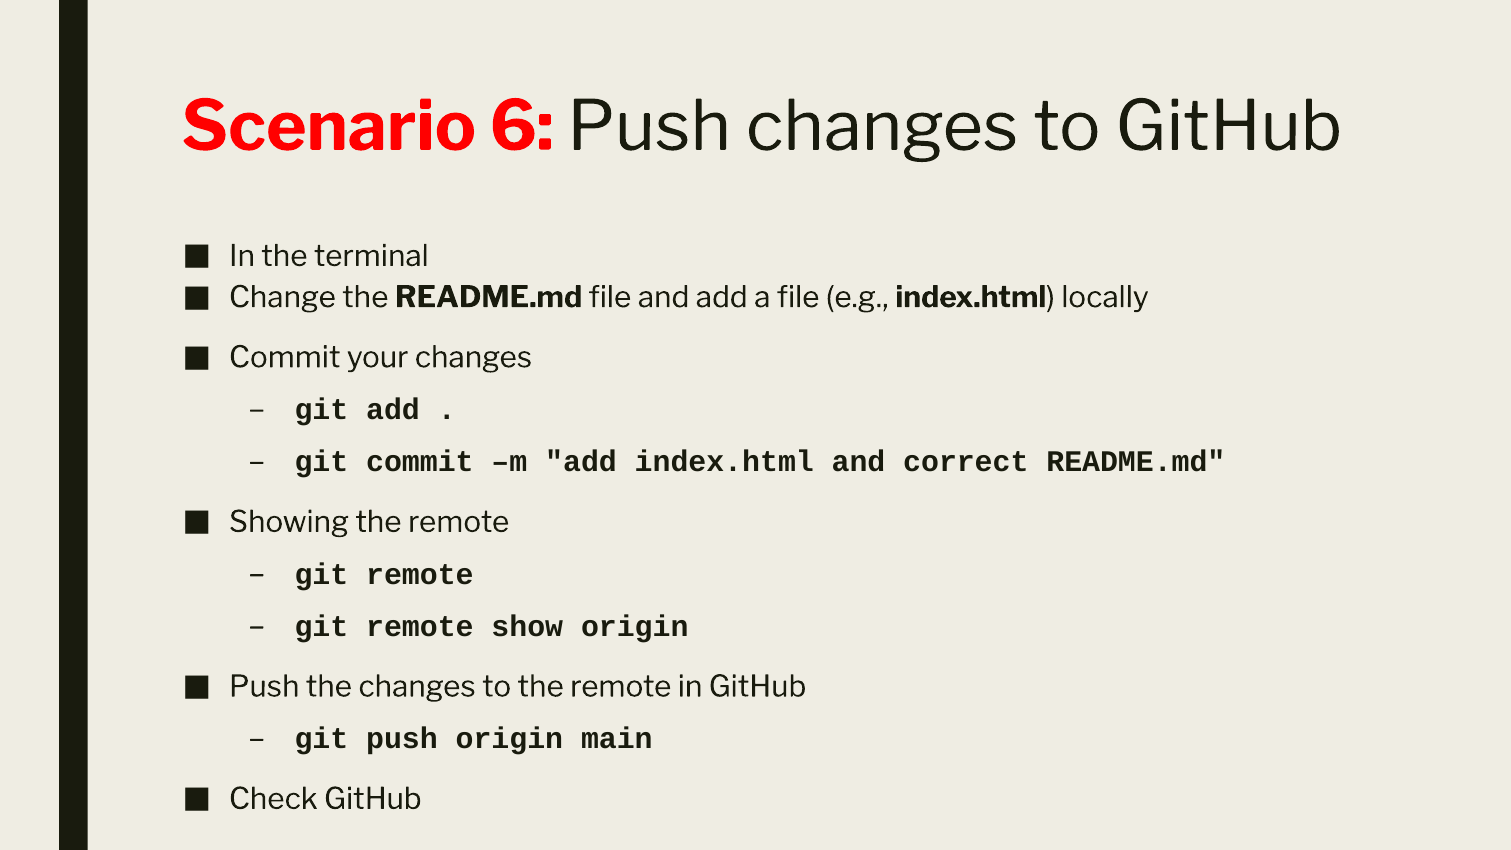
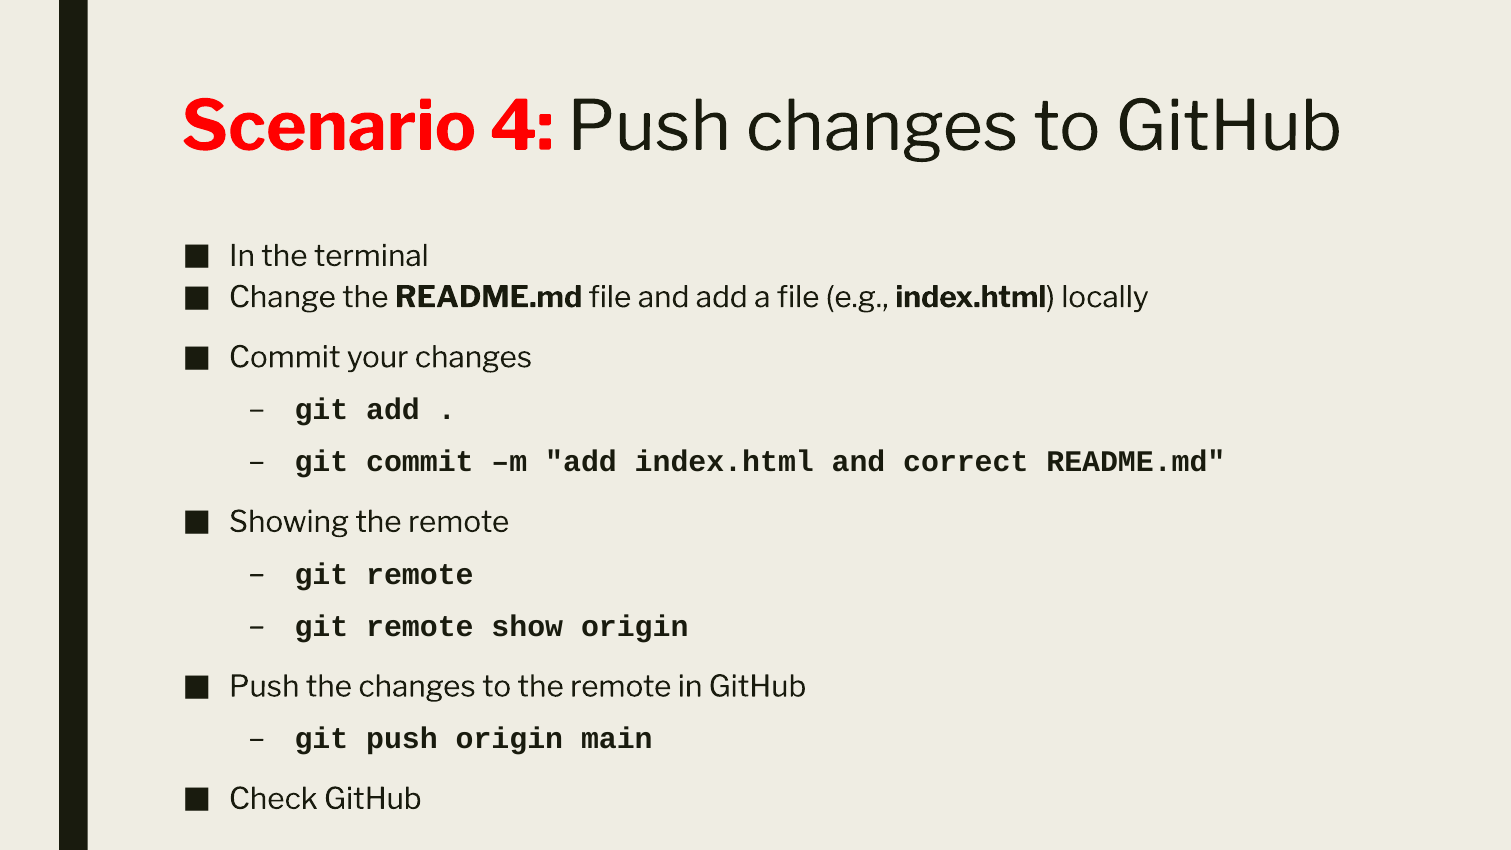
6: 6 -> 4 (522, 127)
